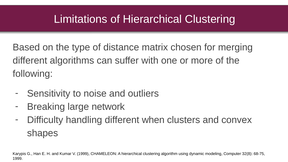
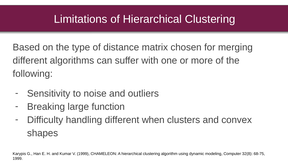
network: network -> function (108, 107)
